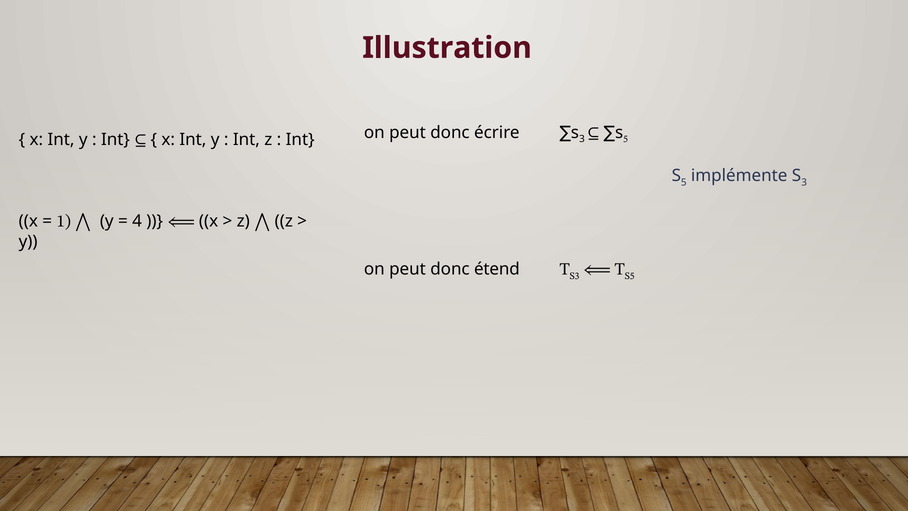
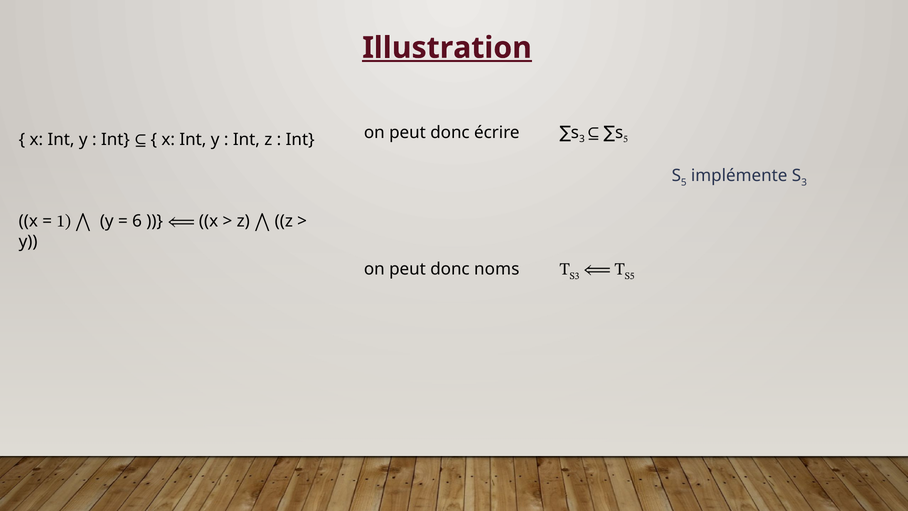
Illustration underline: none -> present (447, 48)
4: 4 -> 6 (137, 221)
étend: étend -> noms (497, 269)
